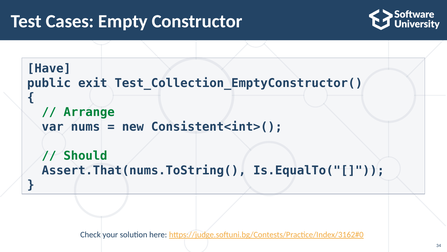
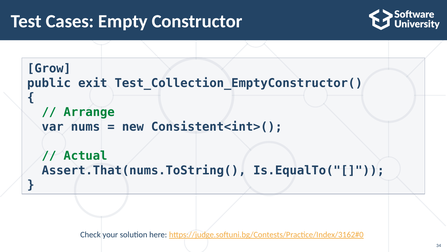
Have: Have -> Grow (49, 68)
Should: Should -> Actual (85, 155)
